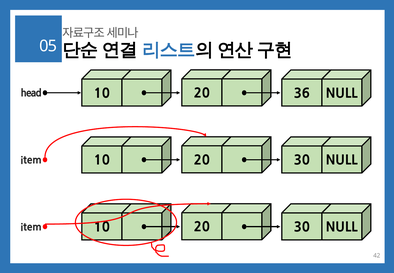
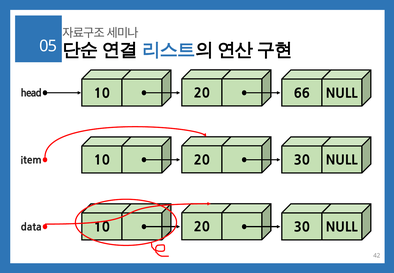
36: 36 -> 66 (302, 93)
item: item -> data (31, 227)
